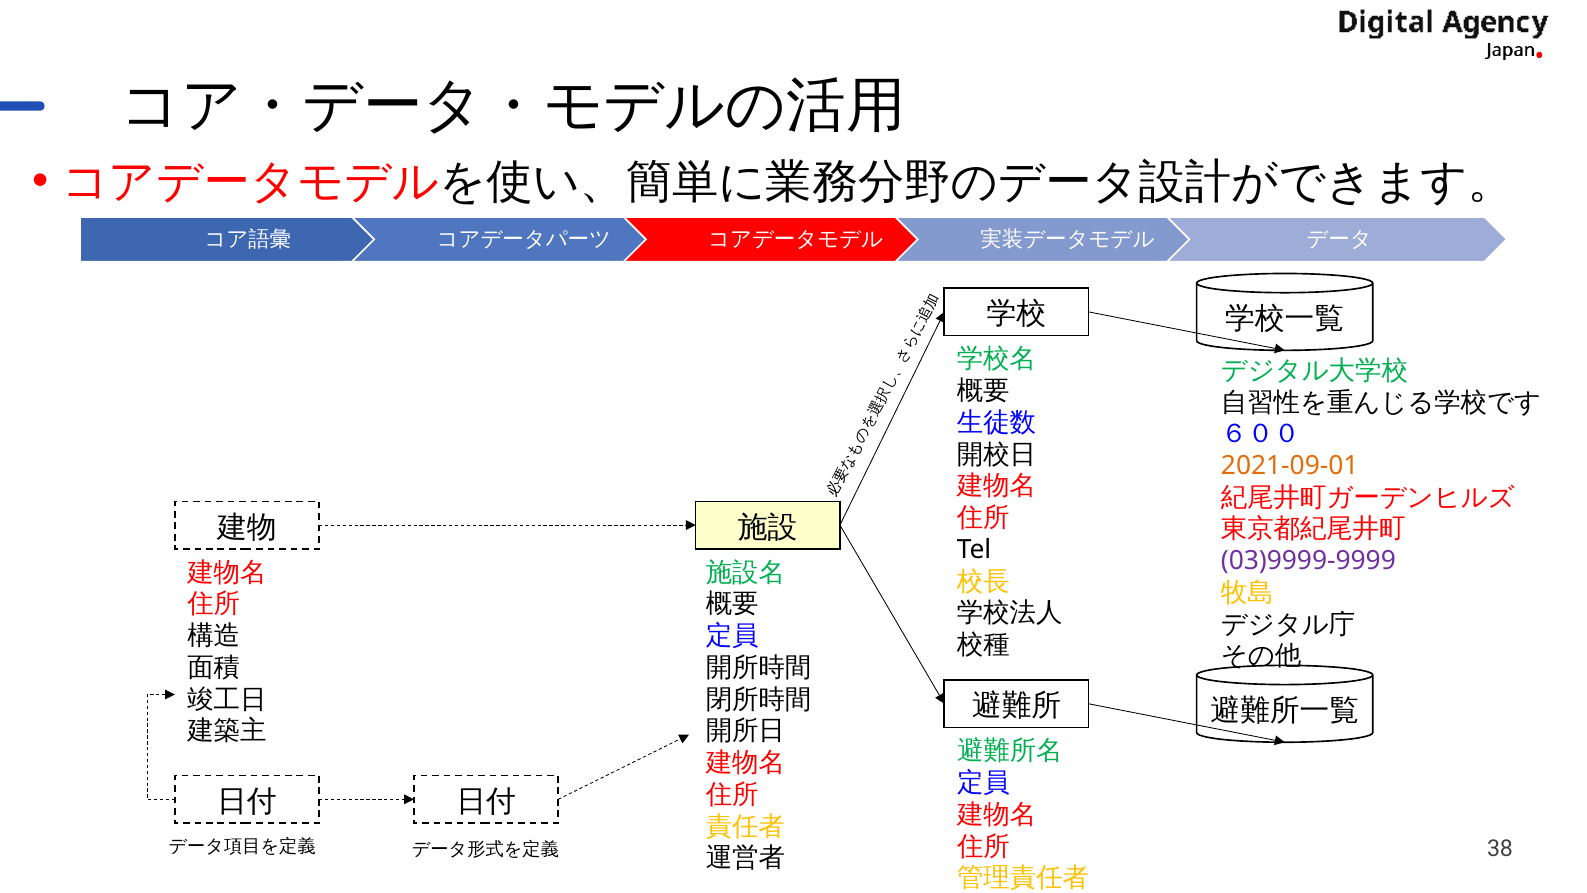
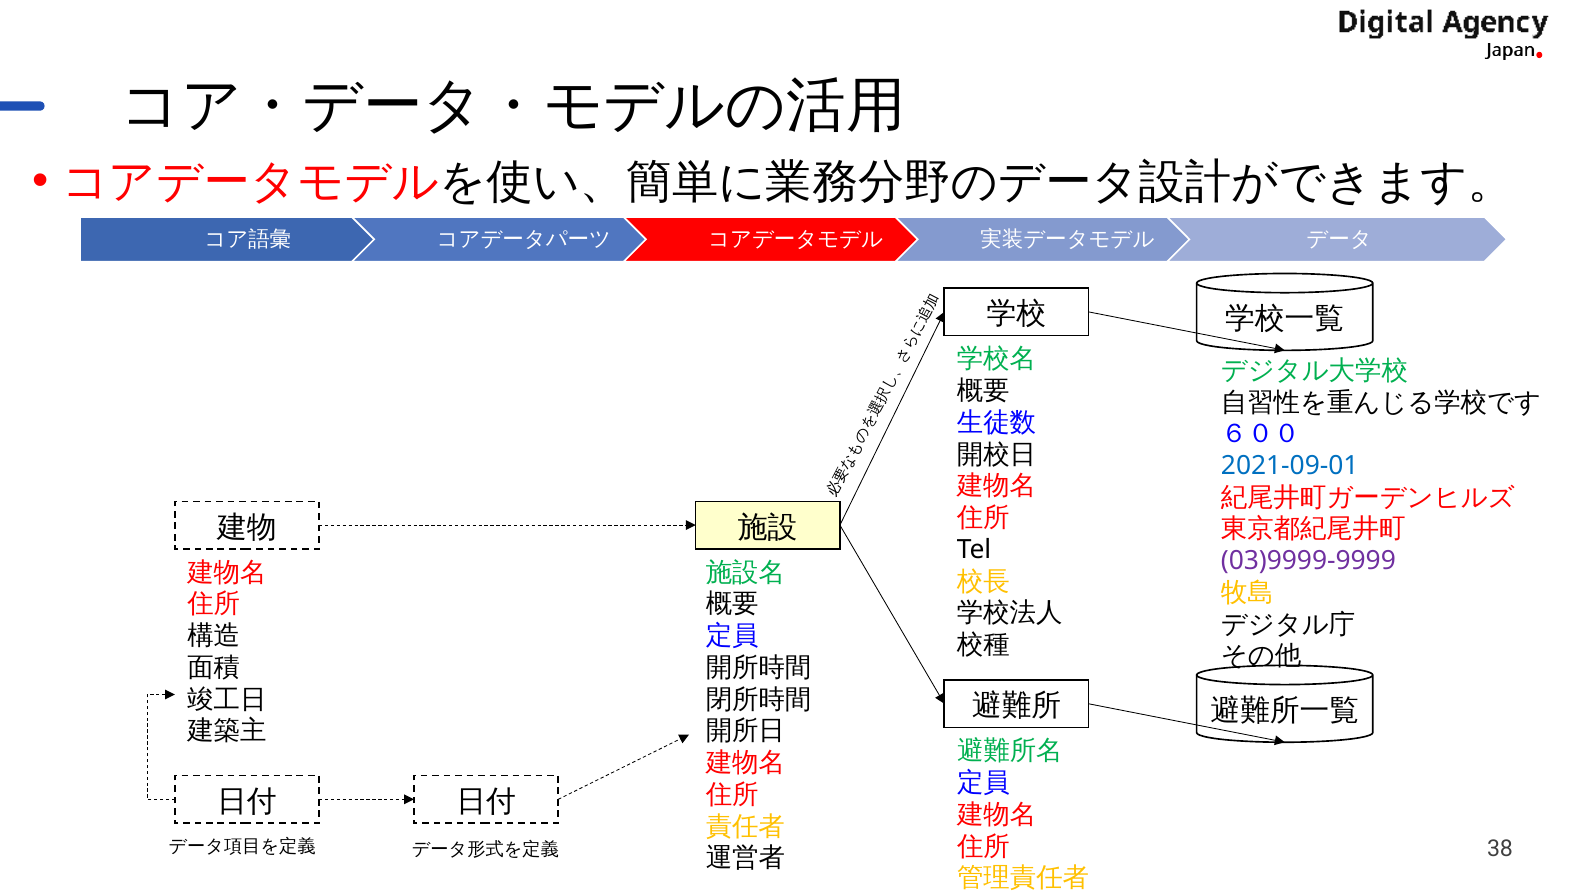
2021-09-01 colour: orange -> blue (1290, 466)
